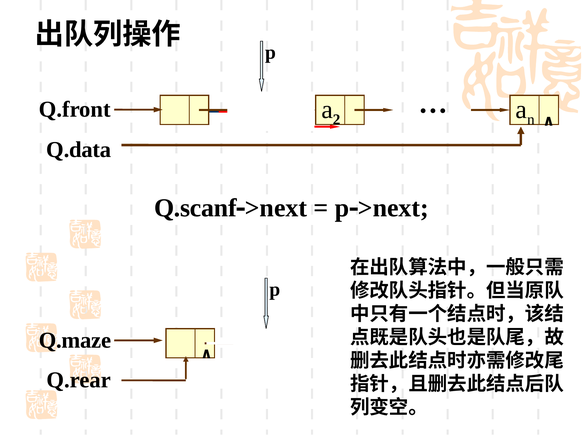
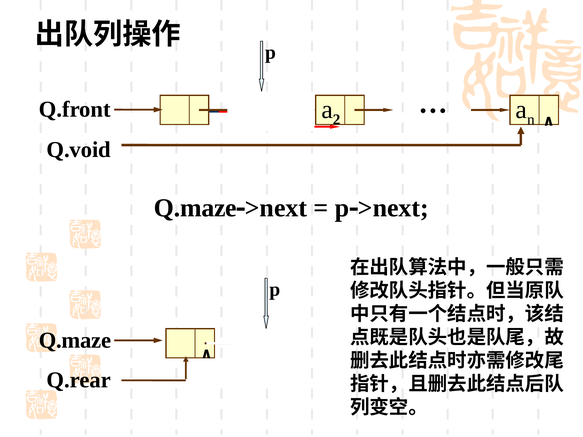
Q.data: Q.data -> Q.void (79, 150)
Q.scanf: Q.scanf -> Q.maze (195, 208)
